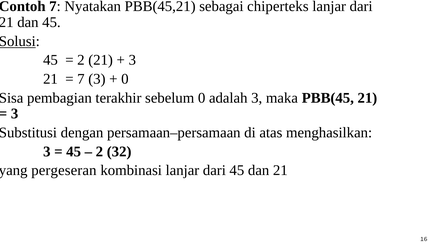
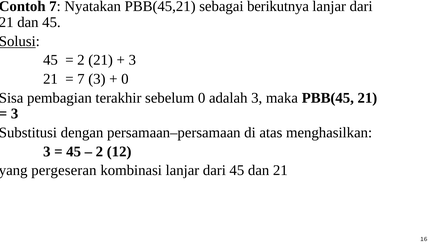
chiperteks: chiperteks -> berikutnya (278, 6)
32: 32 -> 12 (119, 152)
